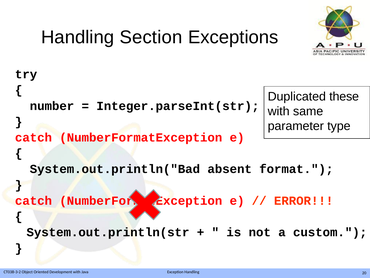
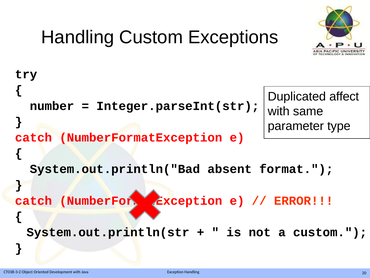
Handling Section: Section -> Custom (151, 37)
these: these -> affect (344, 96)
